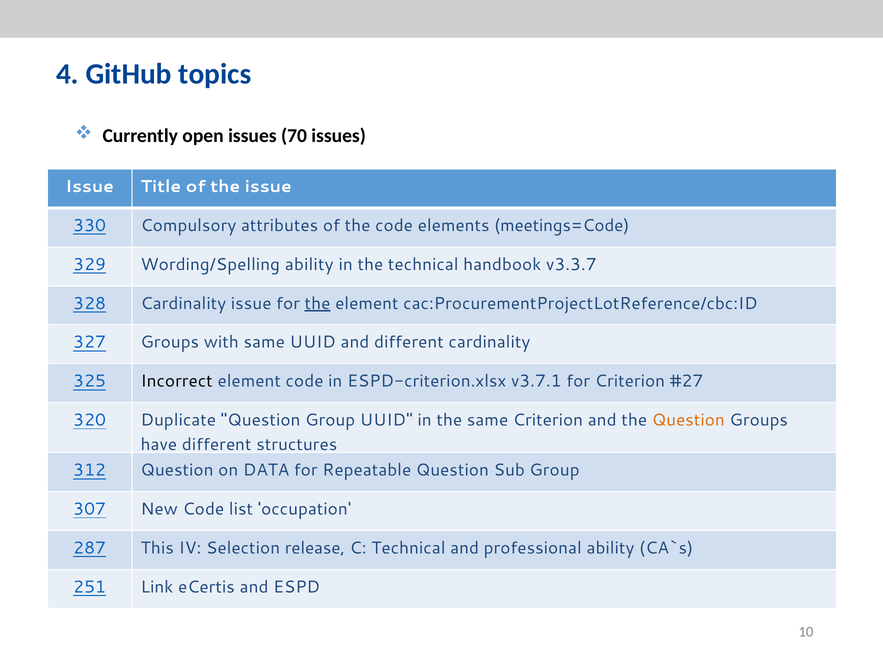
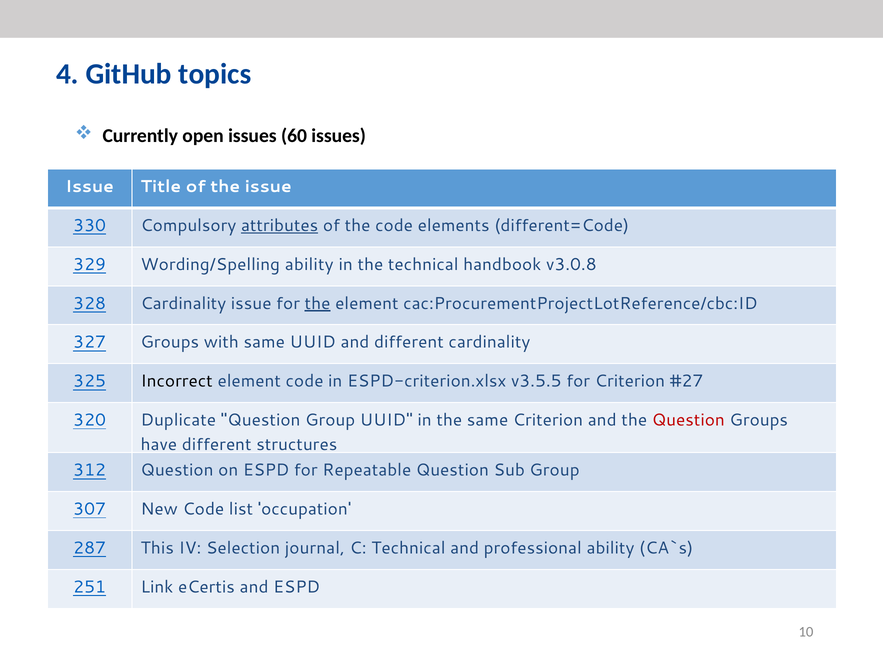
70: 70 -> 60 (294, 136)
attributes underline: none -> present (280, 226)
meetings=Code: meetings=Code -> different=Code (562, 226)
v3.3.7: v3.3.7 -> v3.0.8 (571, 265)
v3.7.1: v3.7.1 -> v3.5.5 (536, 381)
Question colour: orange -> red (688, 420)
on DATA: DATA -> ESPD (266, 470)
release: release -> journal (315, 548)
